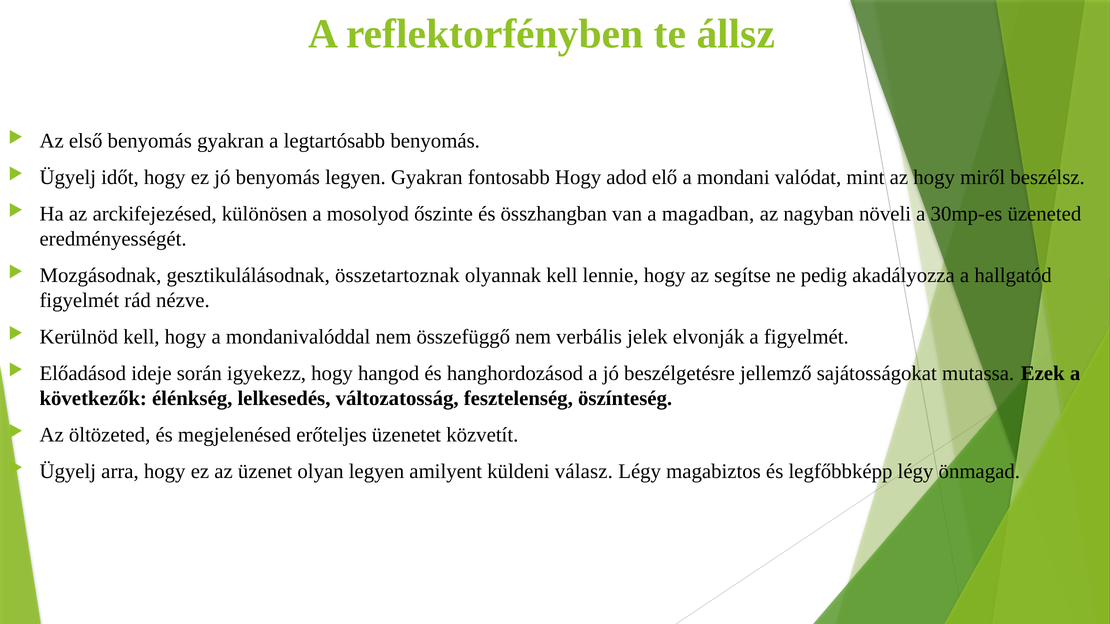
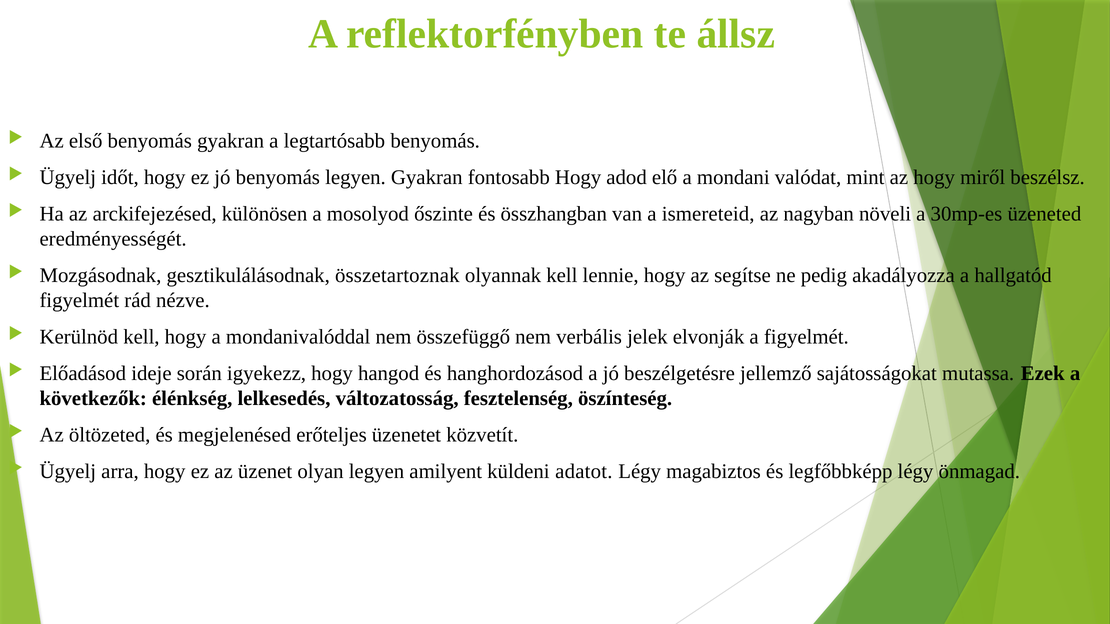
magadban: magadban -> ismereteid (708, 214)
válasz: válasz -> adatot (584, 472)
